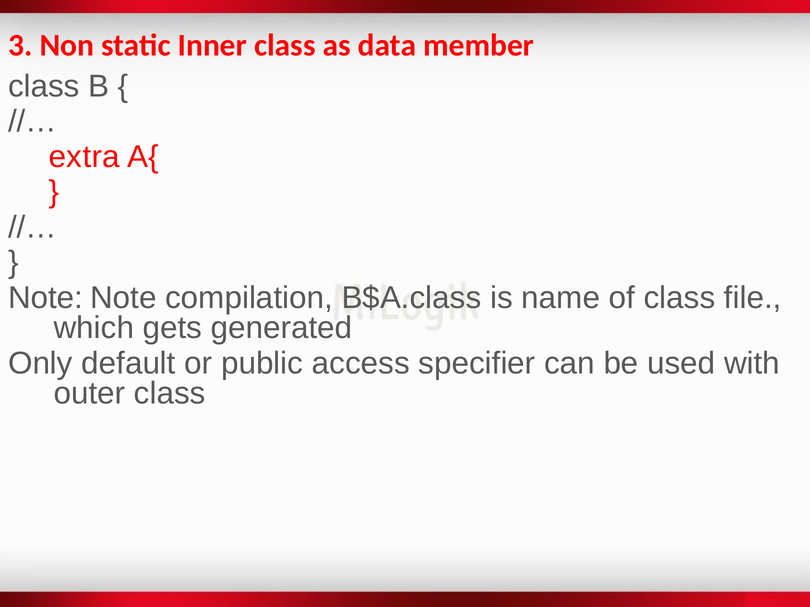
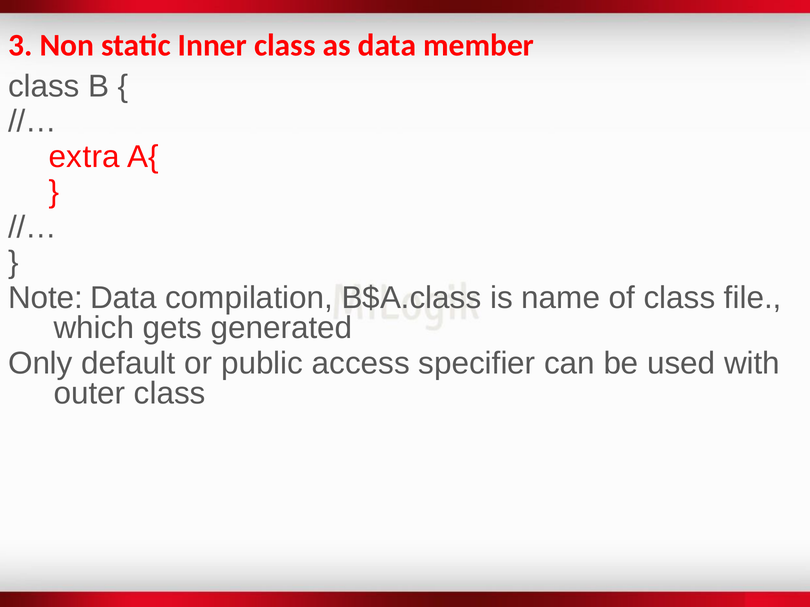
Note Note: Note -> Data (123, 298)
